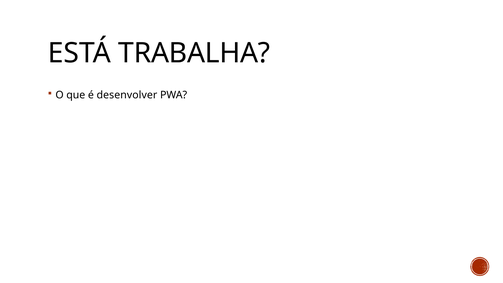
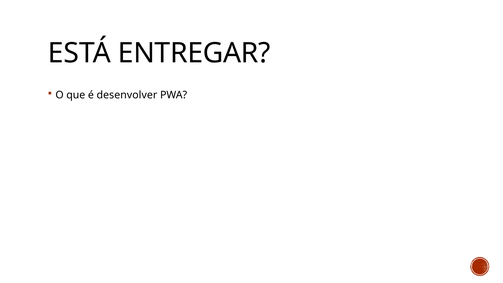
TRABALHA: TRABALHA -> ENTREGAR (194, 53)
